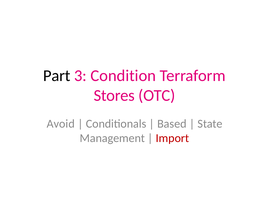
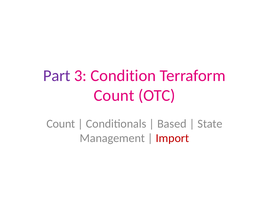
Part colour: black -> purple (57, 76)
Stores: Stores -> Count (114, 95)
Avoid: Avoid -> Count (61, 124)
